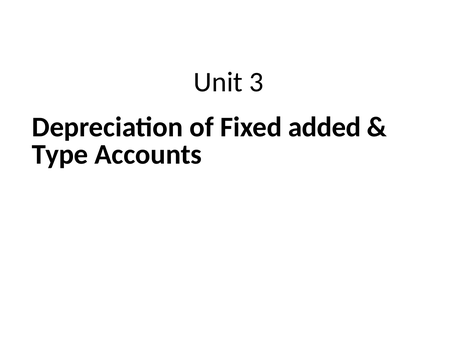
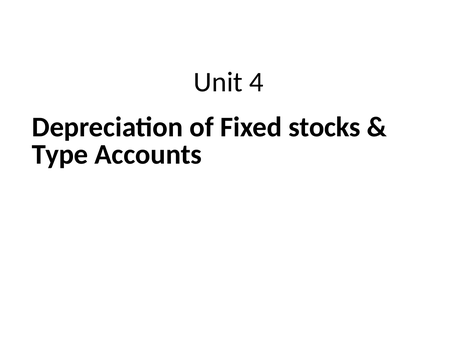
3: 3 -> 4 (256, 82)
added: added -> stocks (325, 127)
